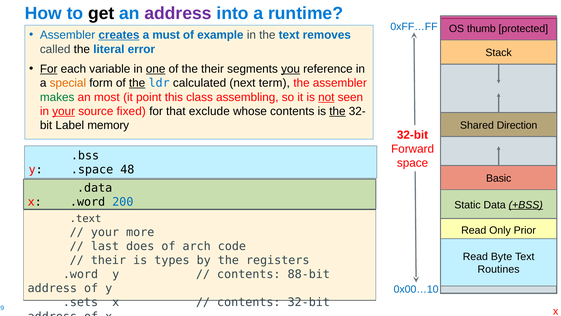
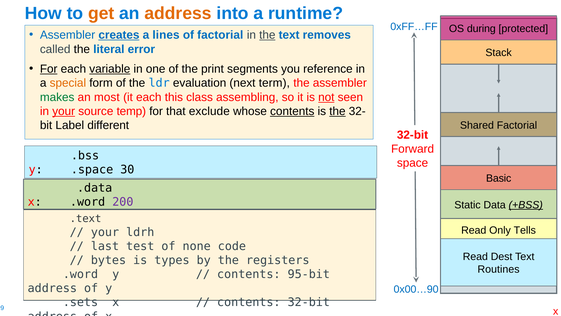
get colour: black -> orange (101, 13)
address colour: purple -> orange (178, 13)
thumb: thumb -> during (481, 29)
must: must -> lines (166, 35)
of example: example -> factorial (220, 35)
the underline: none -> present (267, 35)
variable underline: none -> present (110, 69)
one underline: present -> none (156, 69)
the their: their -> print (213, 69)
you underline: present -> none (291, 69)
the underline: present -> none (137, 83)
calculated: calculated -> evaluation (200, 83)
it point: point -> each (149, 97)
fixed: fixed -> temp (131, 111)
contents underline: none -> present (292, 111)
memory: memory -> different (108, 125)
Shared Direction: Direction -> Factorial (517, 125)
48: 48 -> 30 (127, 170)
200 colour: blue -> purple (123, 202)
Prior: Prior -> Tells (525, 230)
more: more -> ldrh (140, 232)
does: does -> test (140, 246)
arch: arch -> none (197, 246)
Byte: Byte -> Dest (502, 256)
their: their -> bytes (108, 260)
88-bit: 88-bit -> 95-bit (309, 274)
0x00…10: 0x00…10 -> 0x00…90 (416, 289)
